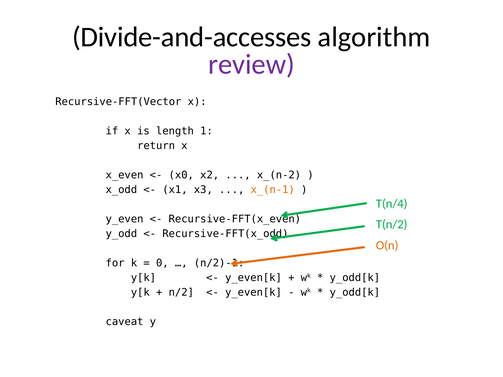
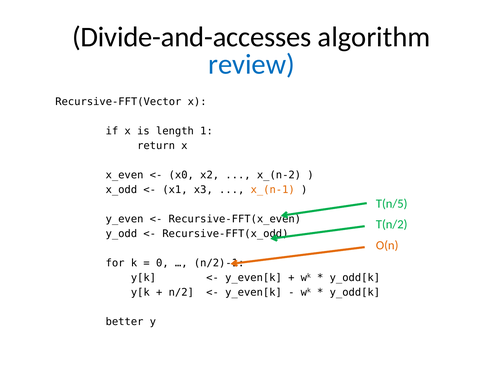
review colour: purple -> blue (252, 65)
T(n/4: T(n/4 -> T(n/5 (392, 204)
caveat: caveat -> better (125, 322)
